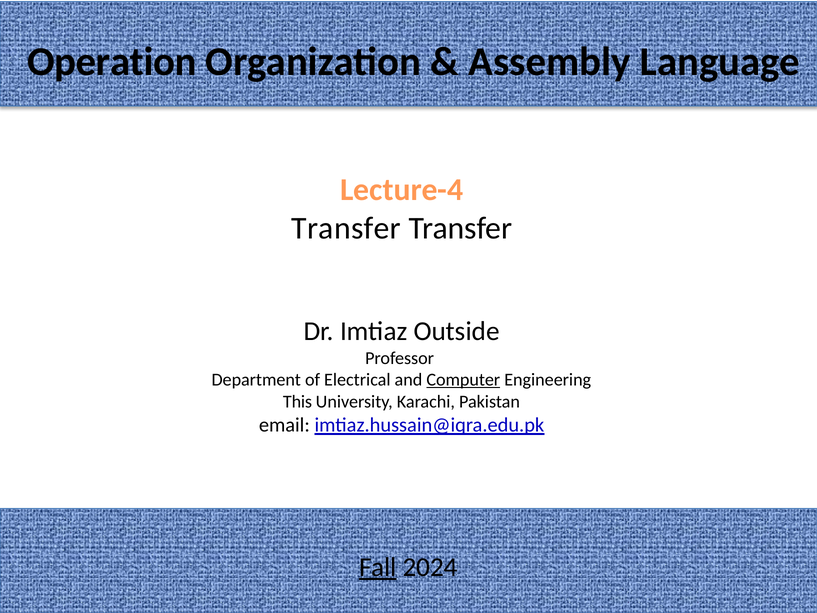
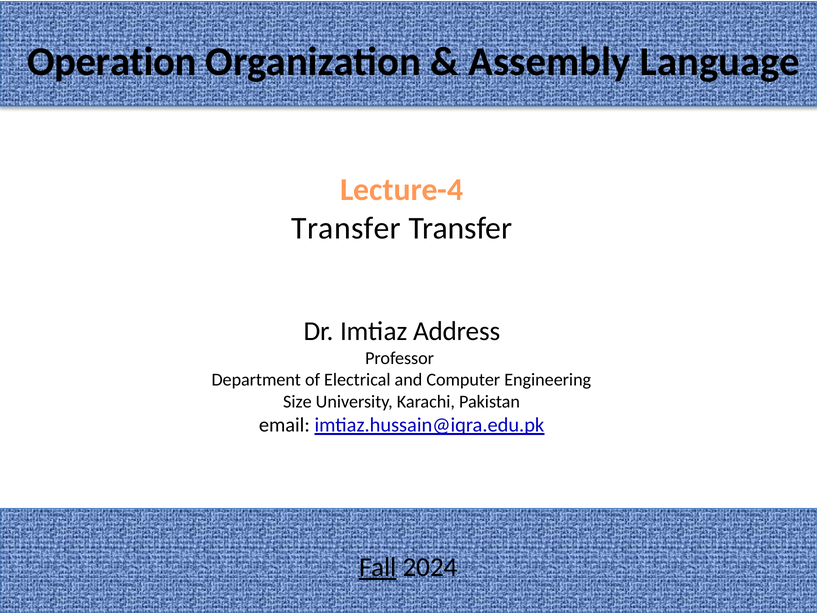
Outside: Outside -> Address (457, 331)
Computer underline: present -> none (463, 380)
This: This -> Size (297, 401)
